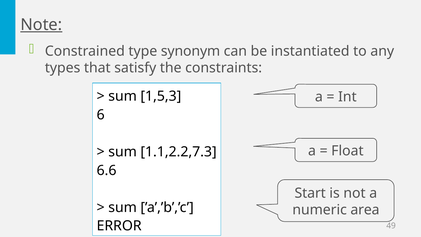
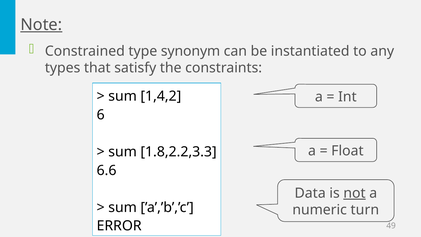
1,5,3: 1,5,3 -> 1,4,2 (161, 96)
1.1,2.2,7.3: 1.1,2.2,7.3 -> 1.8,2.2,3.3 (179, 152)
Start: Start -> Data (310, 193)
not underline: none -> present (354, 193)
area: area -> turn (365, 210)
